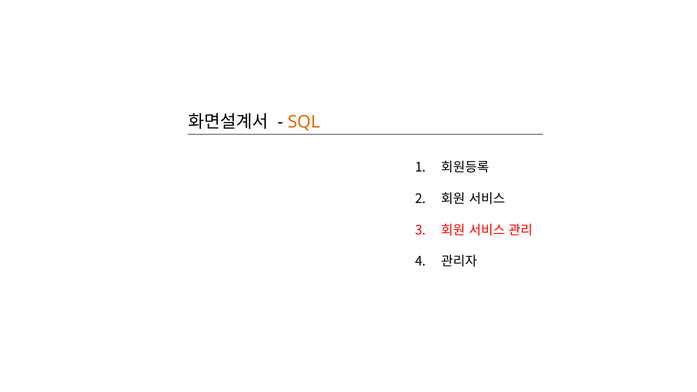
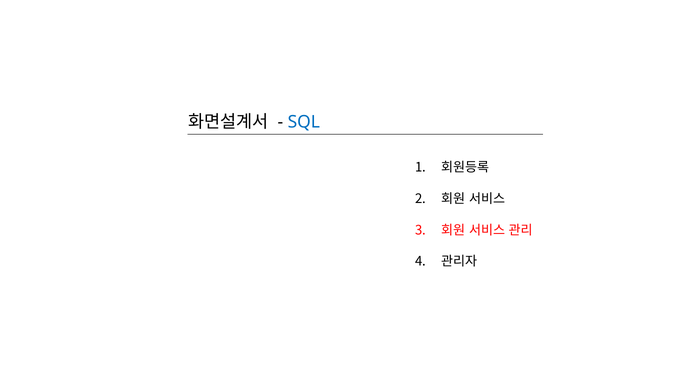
SQL colour: orange -> blue (304, 122)
